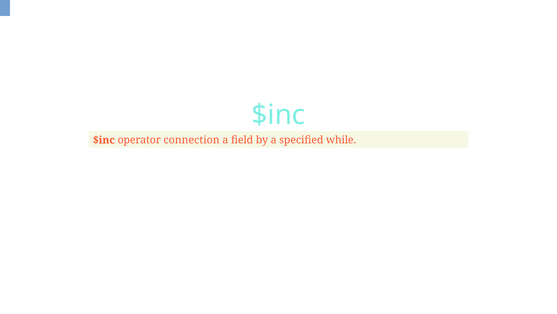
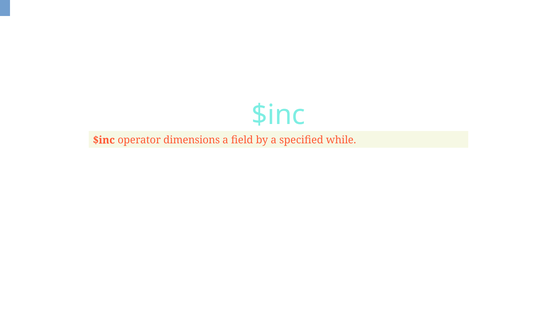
connection: connection -> dimensions (192, 140)
